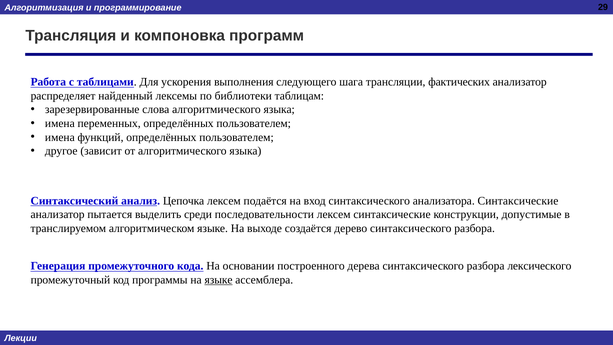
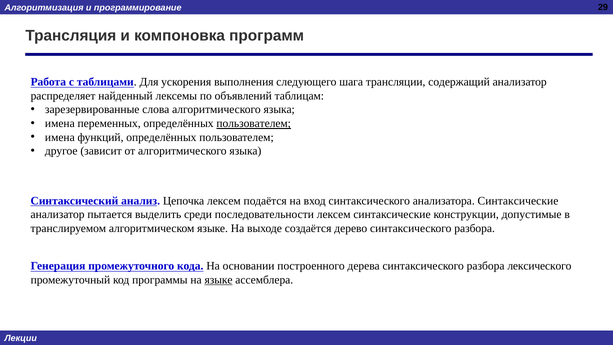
фактических: фактических -> содержащий (459, 82)
библиотеки: библиотеки -> объявлений (243, 96)
пользователем underline: none -> present (254, 123)
